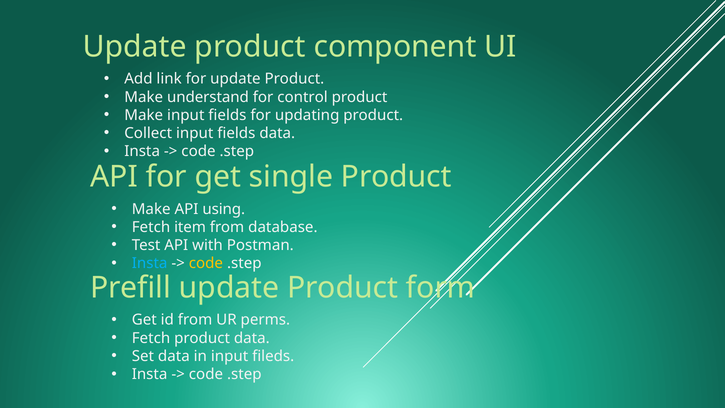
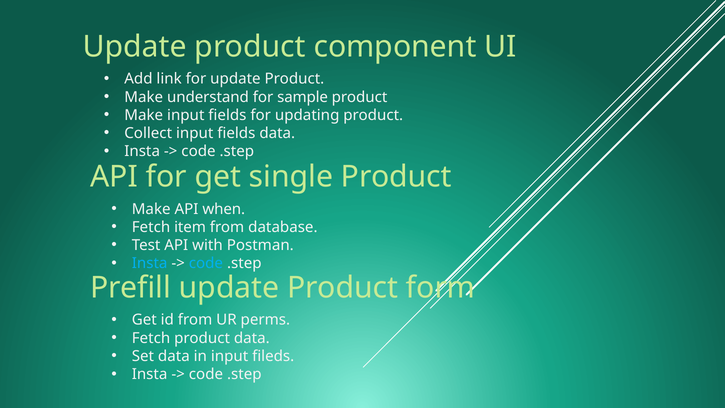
control: control -> sample (303, 97)
using: using -> when (224, 209)
code colour: yellow -> light blue (206, 263)
